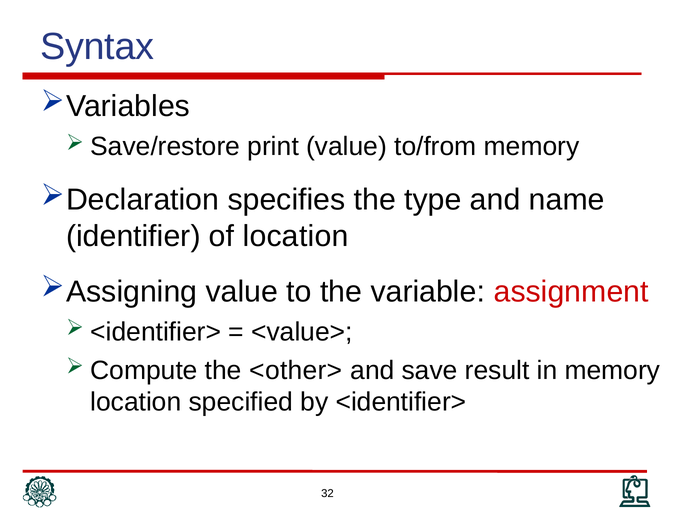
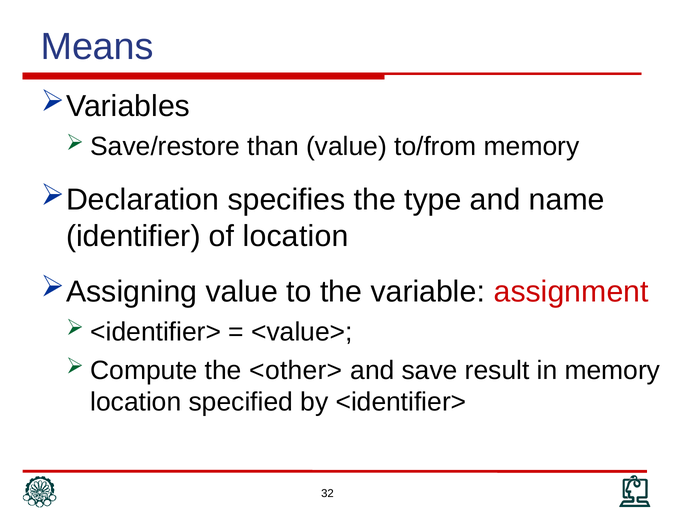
Syntax: Syntax -> Means (97, 47)
print: print -> than (273, 147)
